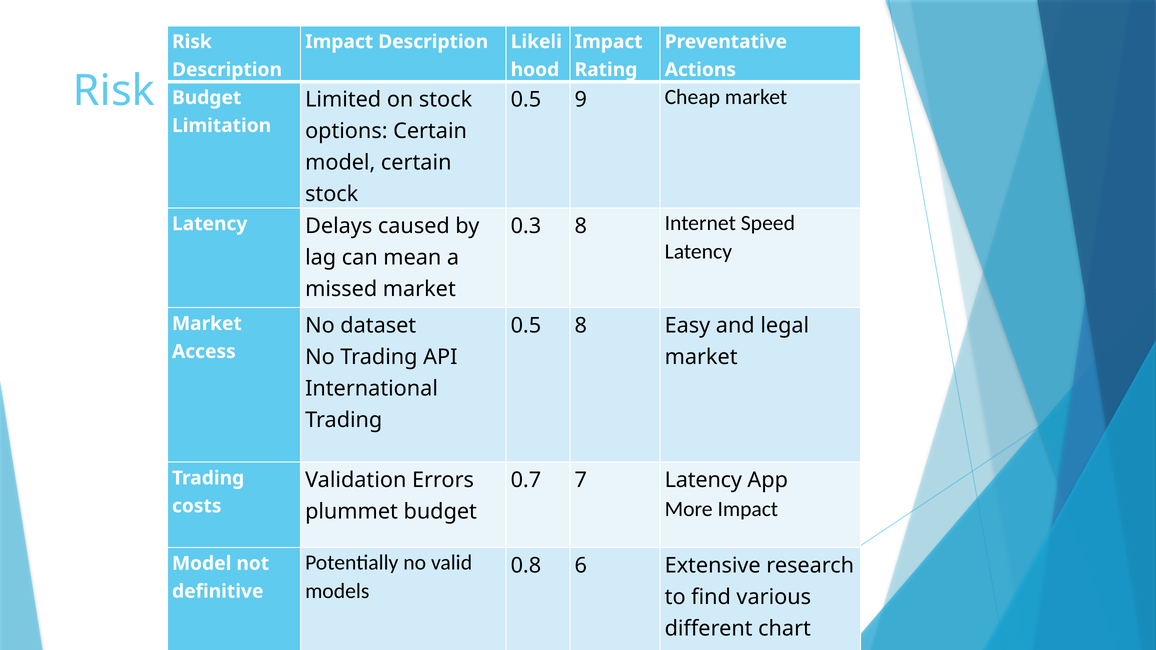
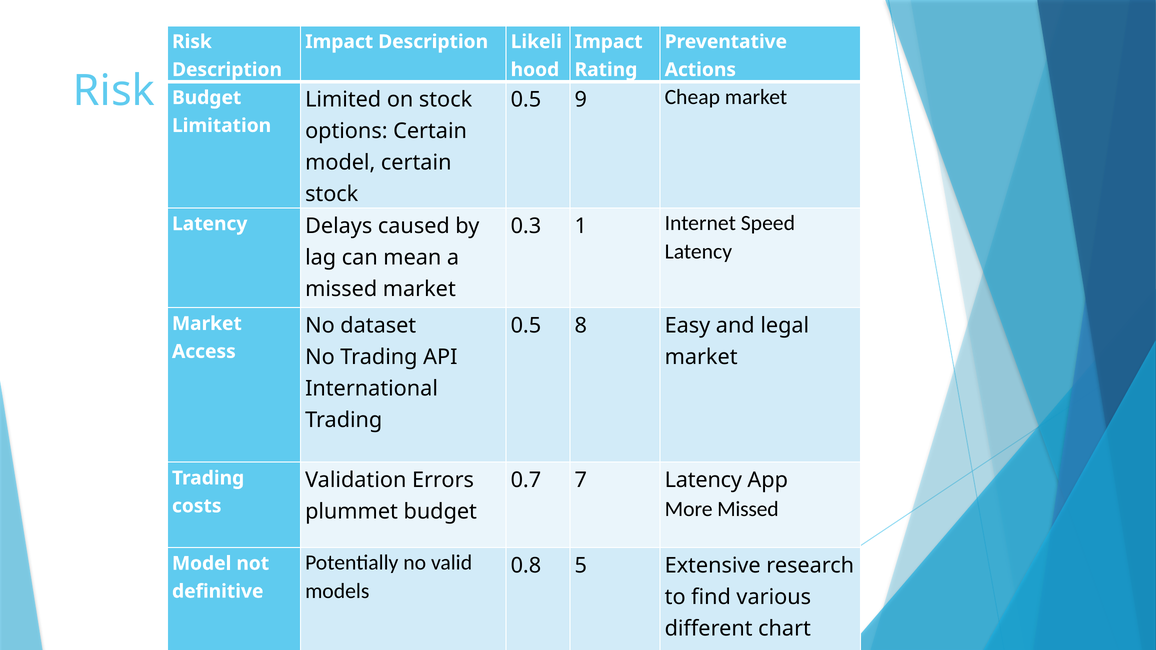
0.3 8: 8 -> 1 (581, 226)
More Impact: Impact -> Missed (748, 509)
6: 6 -> 5 (581, 566)
